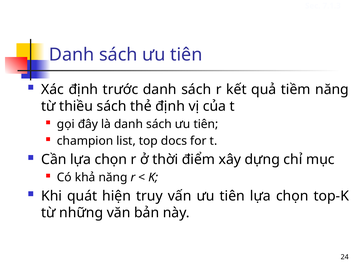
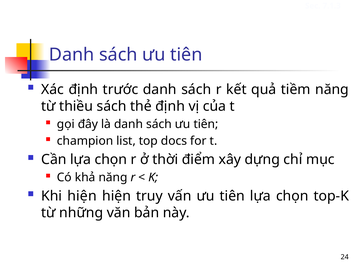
Khi quát: quát -> hiện (82, 196)
